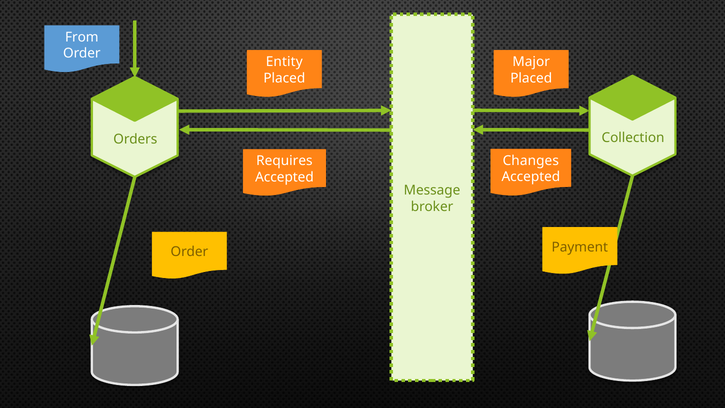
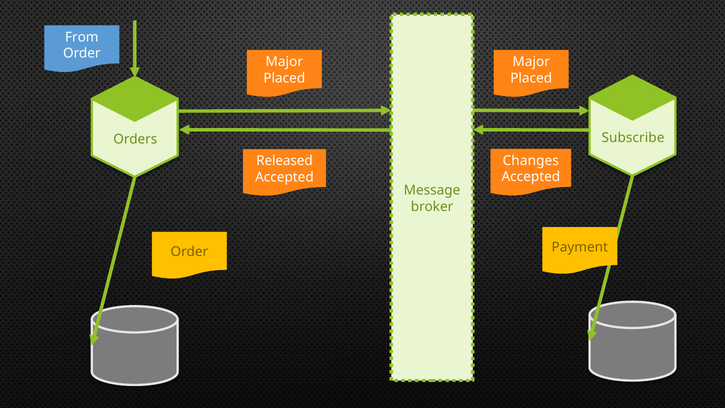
Entity: Entity -> Major (284, 62)
Collection: Collection -> Subscribe (633, 138)
Requires: Requires -> Released (284, 161)
